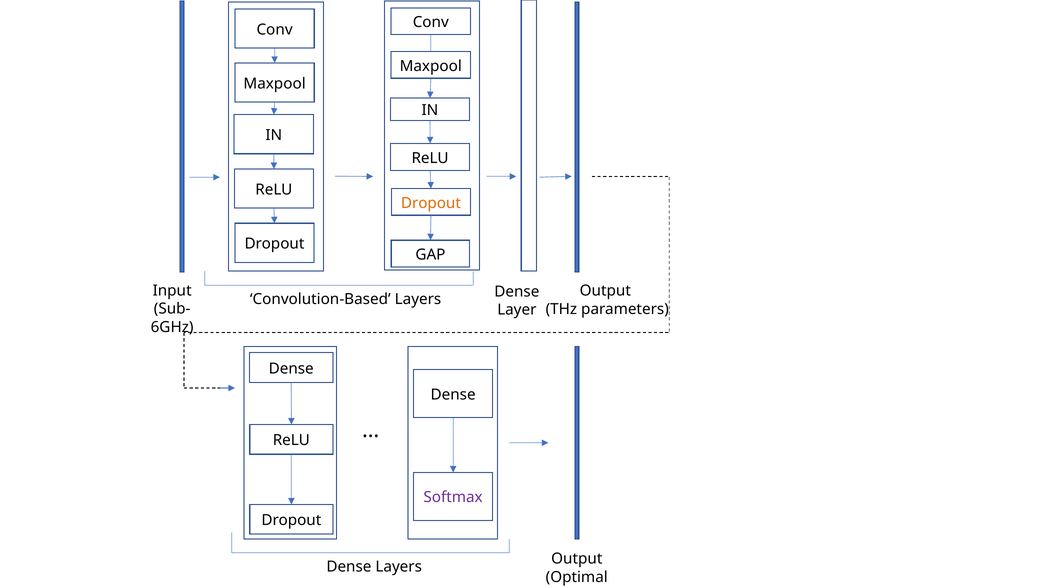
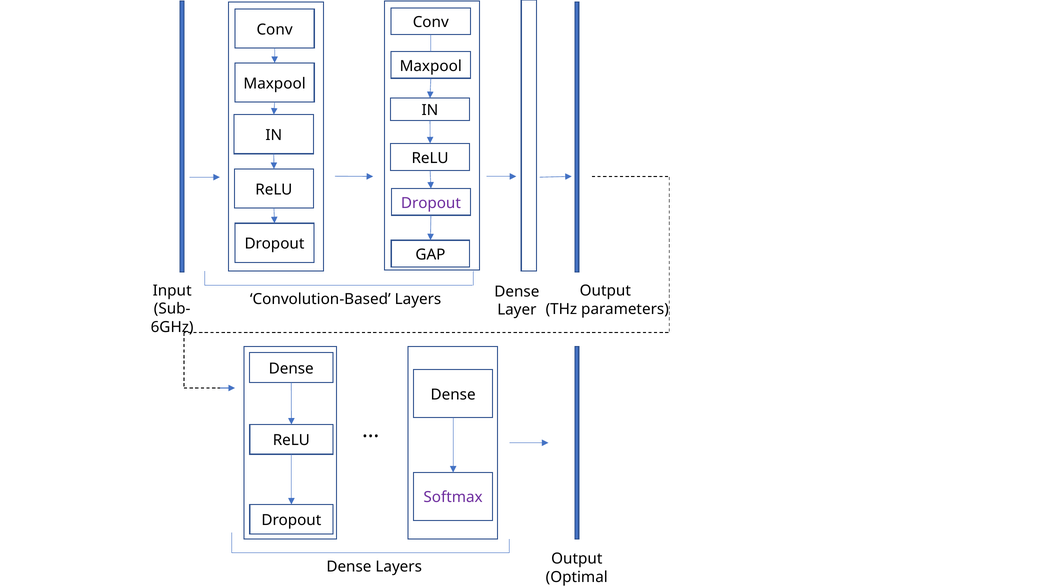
Dropout colour: orange -> purple (431, 203)
